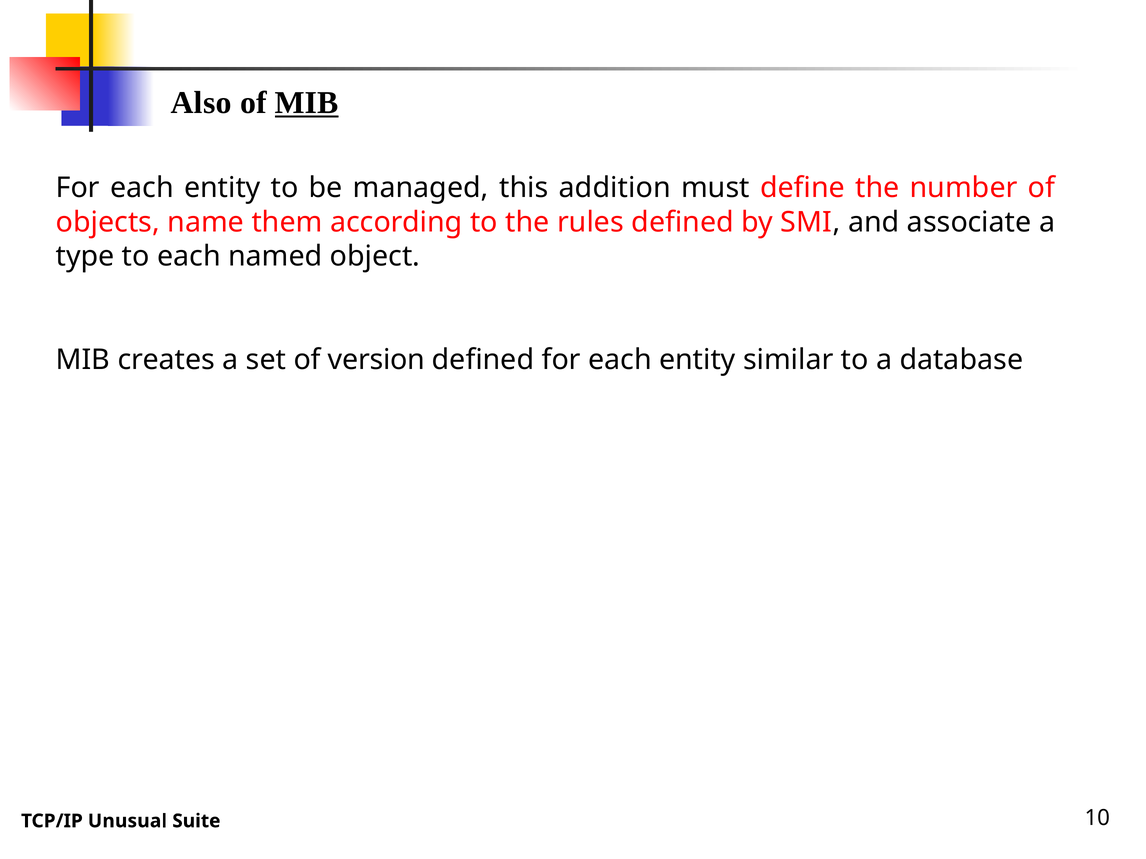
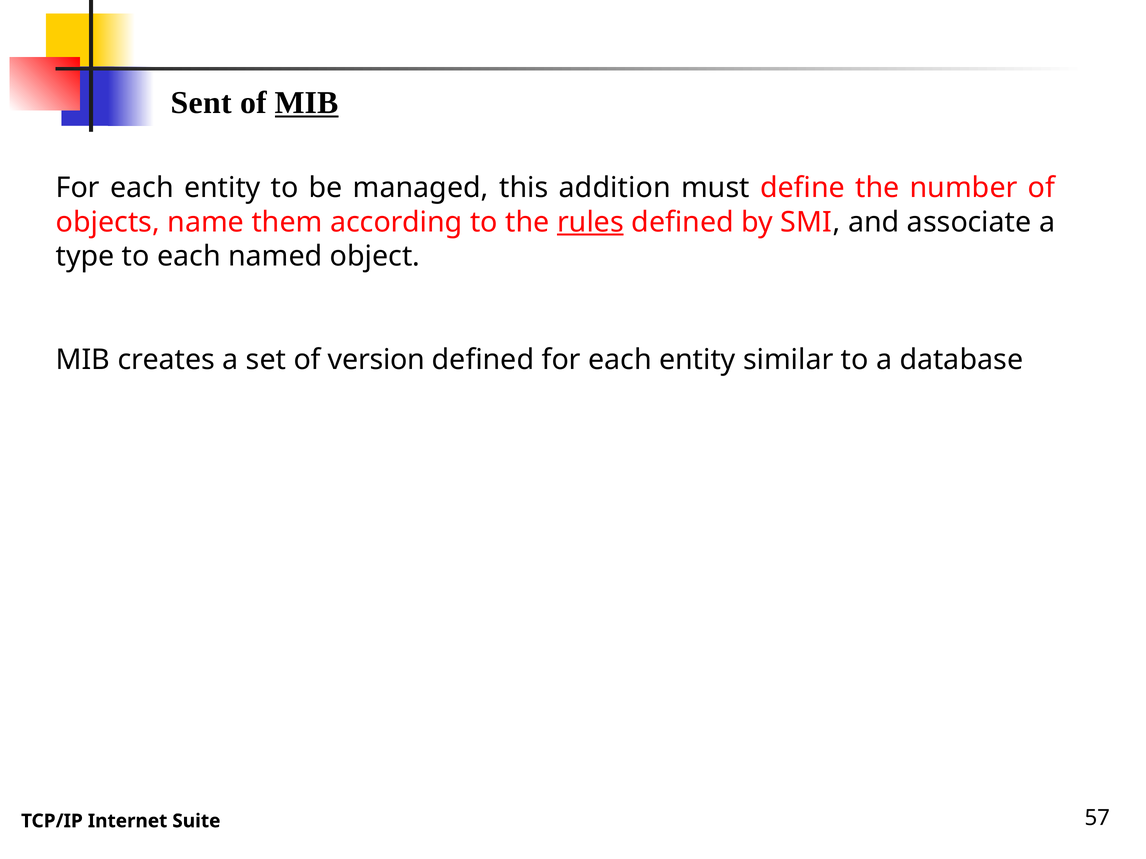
Also: Also -> Sent (201, 103)
rules underline: none -> present (590, 222)
Unusual: Unusual -> Internet (128, 821)
10: 10 -> 57 (1097, 819)
